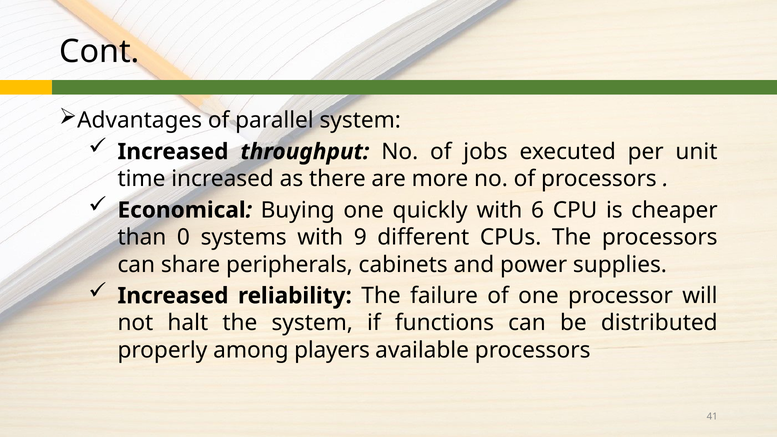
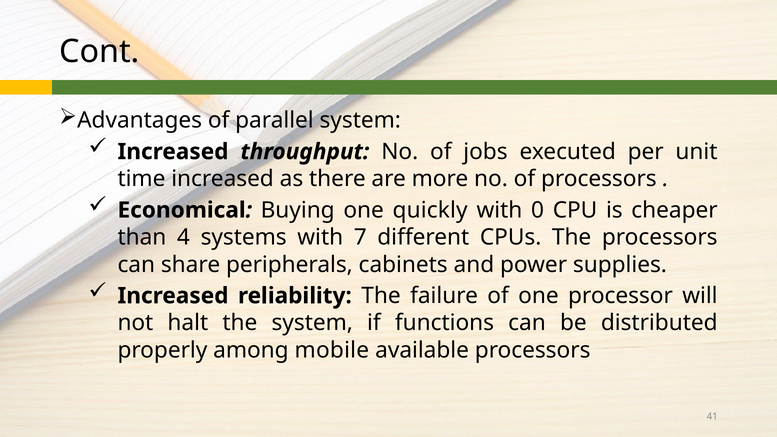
6: 6 -> 0 (538, 210)
0: 0 -> 4 (183, 237)
9: 9 -> 7 (360, 237)
players: players -> mobile (332, 350)
